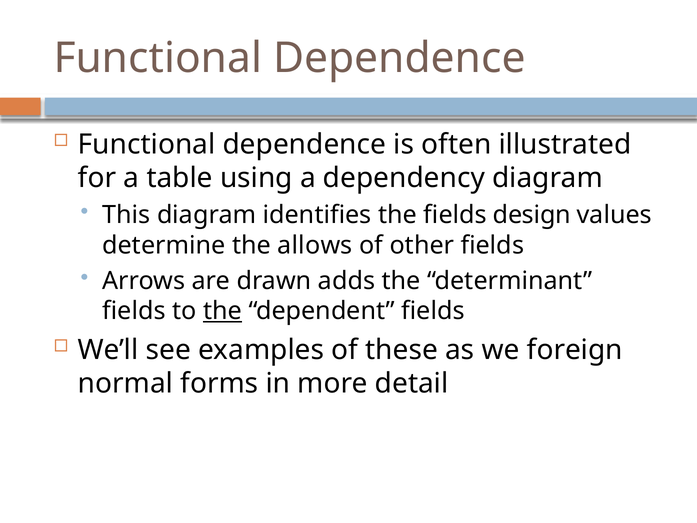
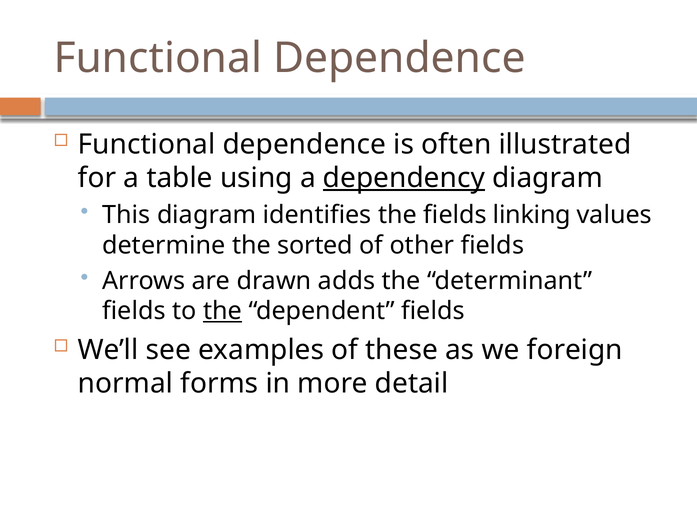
dependency underline: none -> present (404, 178)
design: design -> linking (532, 215)
allows: allows -> sorted (315, 245)
